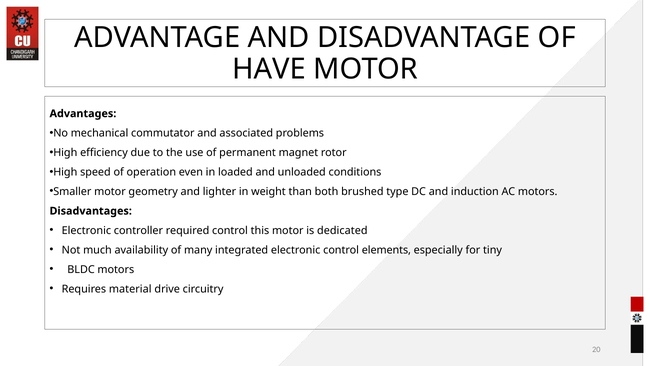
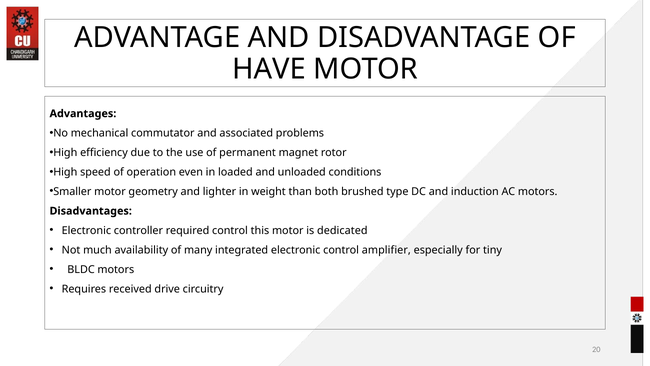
elements: elements -> amplifier (386, 250)
material: material -> received (130, 289)
